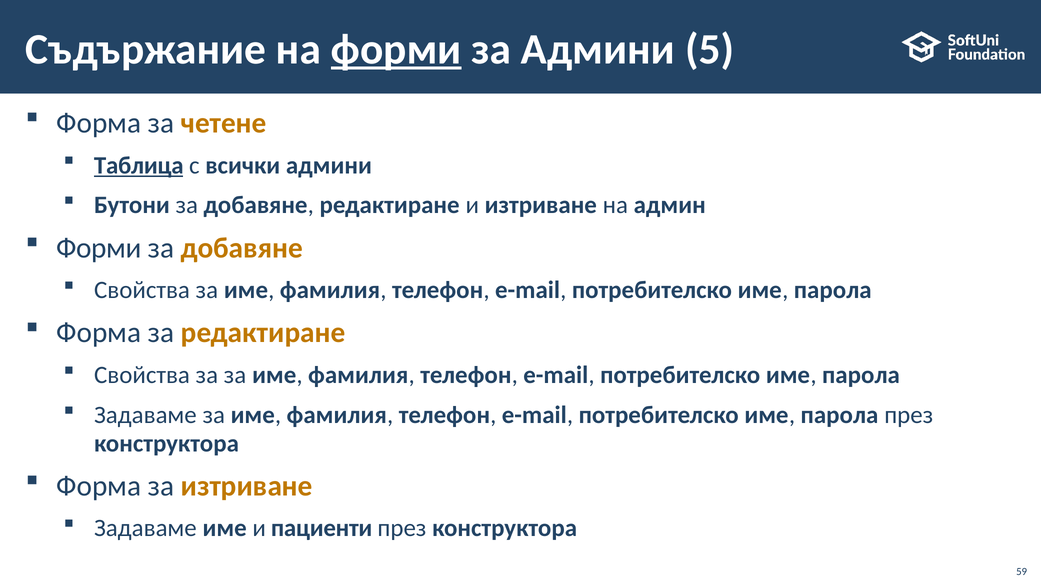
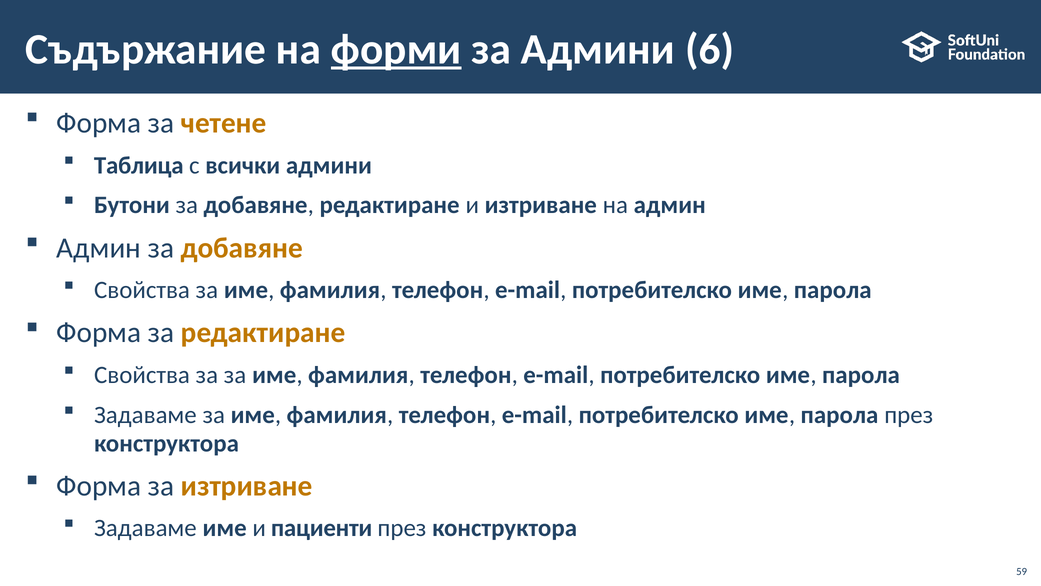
5: 5 -> 6 (710, 49)
Таблица underline: present -> none (139, 165)
Форми: Форми -> Админ (99, 248)
